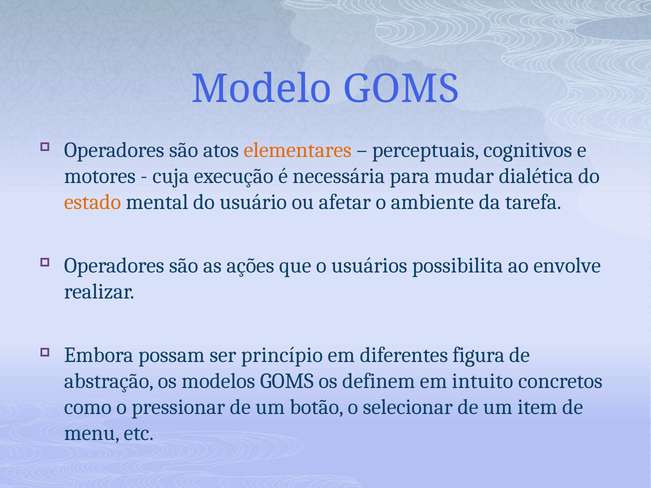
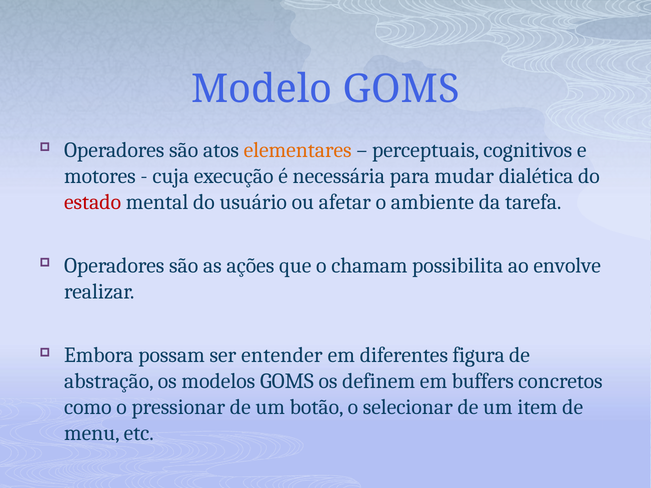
estado colour: orange -> red (93, 202)
usuários: usuários -> chamam (369, 266)
princípio: princípio -> entender (282, 355)
intuito: intuito -> buffers (483, 381)
